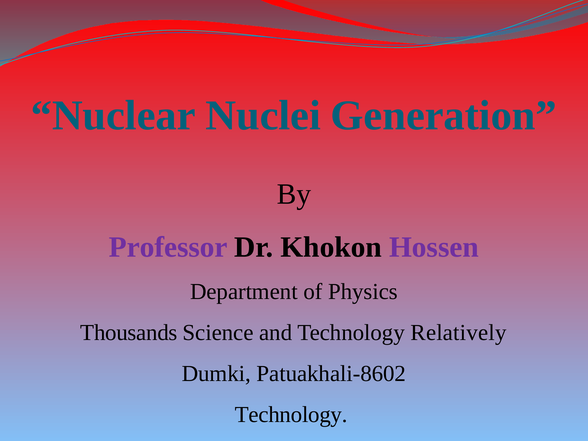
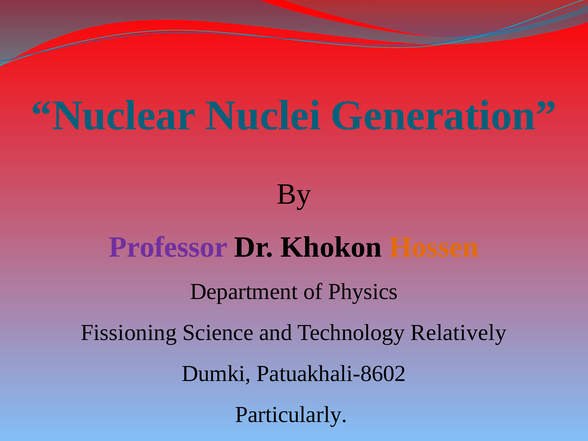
Hossen colour: purple -> orange (434, 247)
Thousands: Thousands -> Fissioning (129, 333)
Technology: Technology -> Particularly (291, 415)
